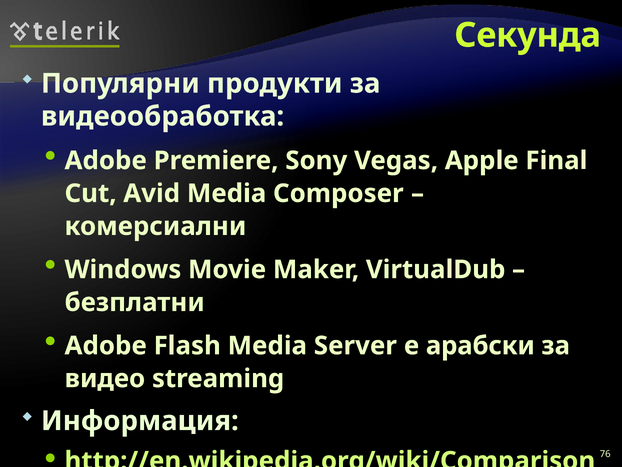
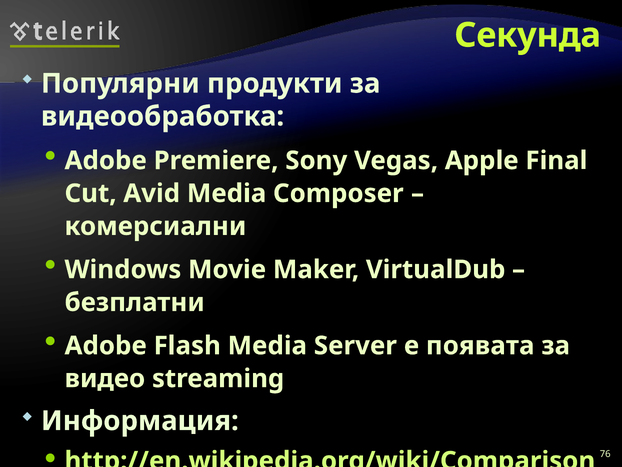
арабски: арабски -> появата (480, 345)
